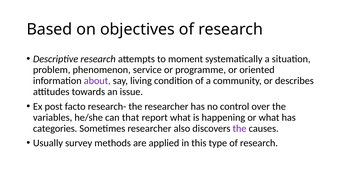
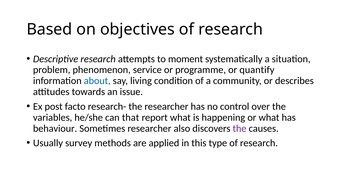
oriented: oriented -> quantify (257, 70)
about colour: purple -> blue (97, 81)
categories: categories -> behaviour (55, 128)
